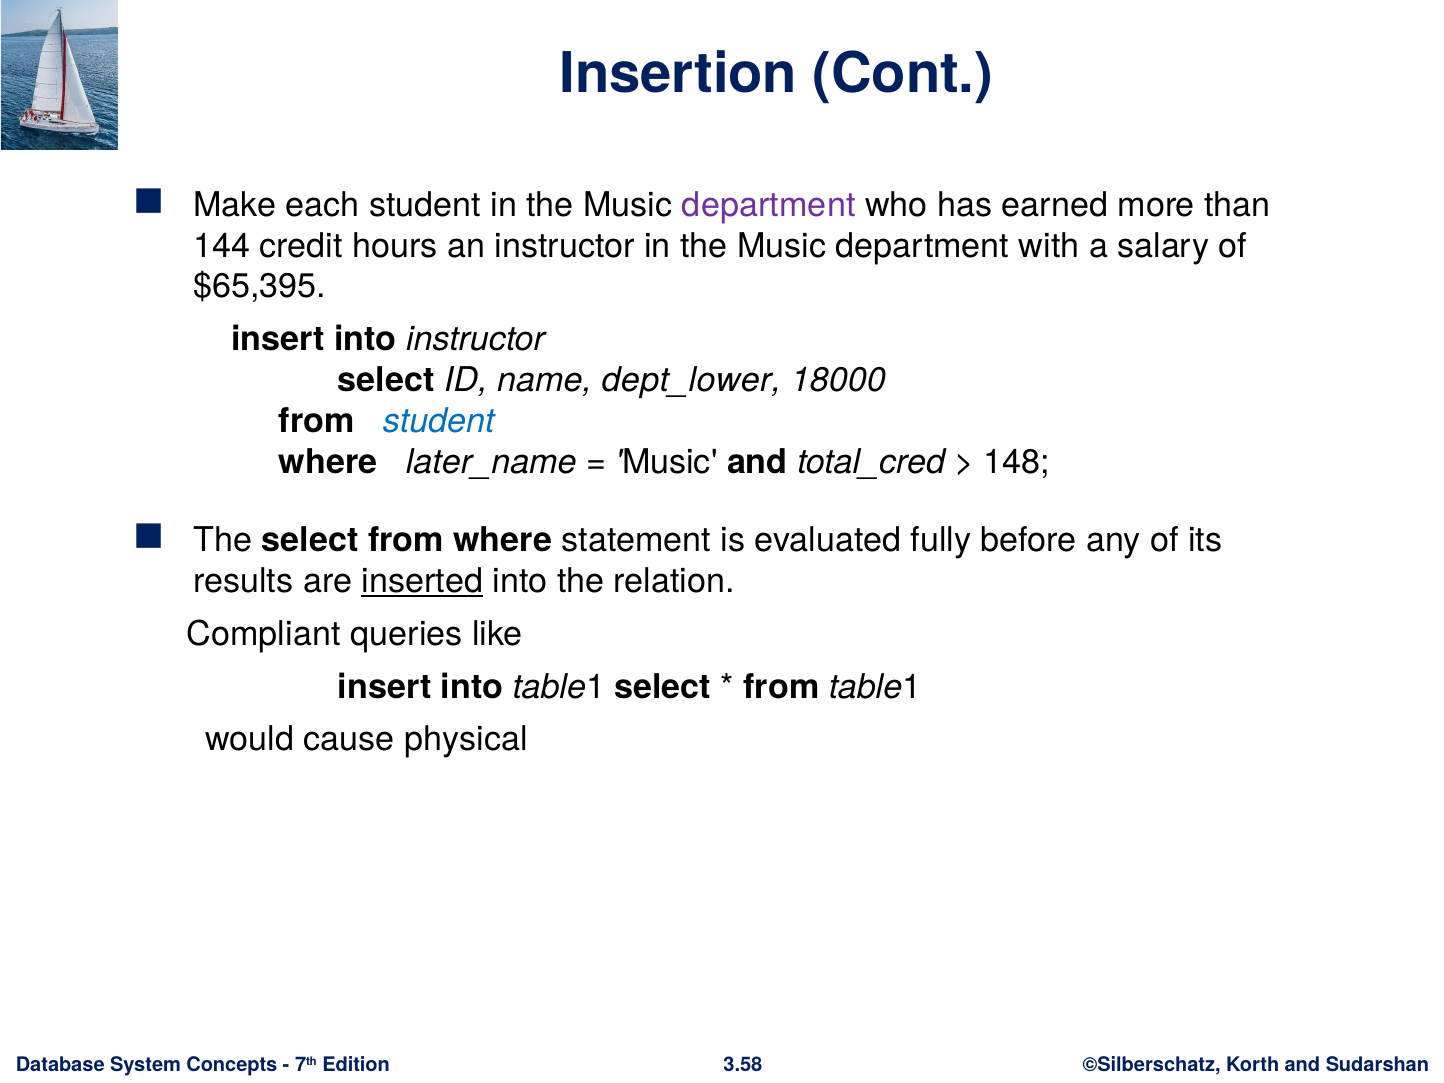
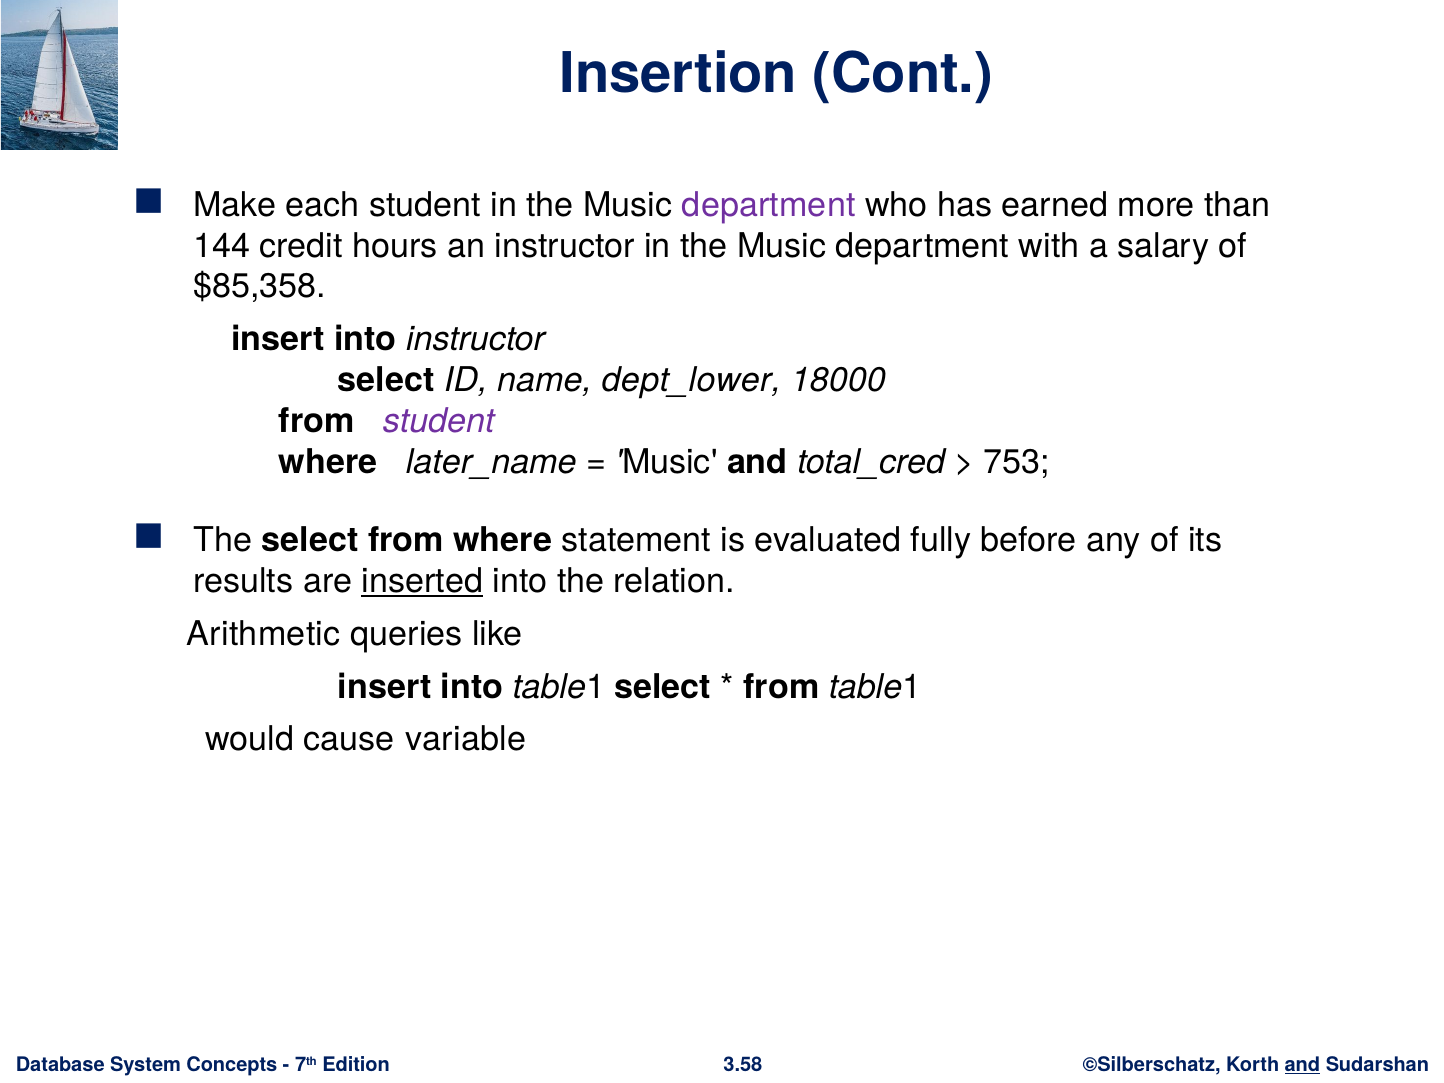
$65,395: $65,395 -> $85,358 (260, 287)
student colour: blue -> purple (439, 421)
148: 148 -> 753 (1017, 462)
Compliant: Compliant -> Arithmetic (264, 634)
physical: physical -> variable (466, 740)
and underline: none -> present (1302, 1065)
